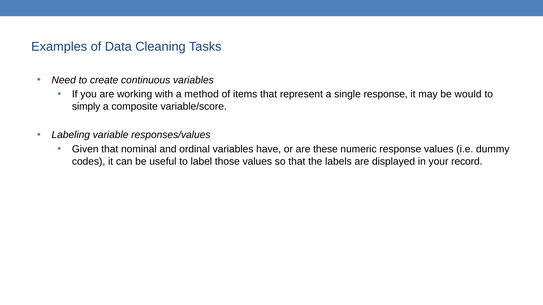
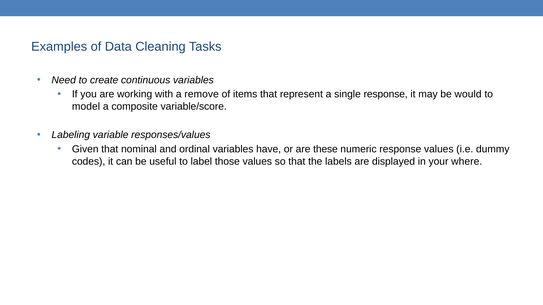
method: method -> remove (202, 94)
simply: simply -> model (86, 107)
record: record -> where (467, 162)
